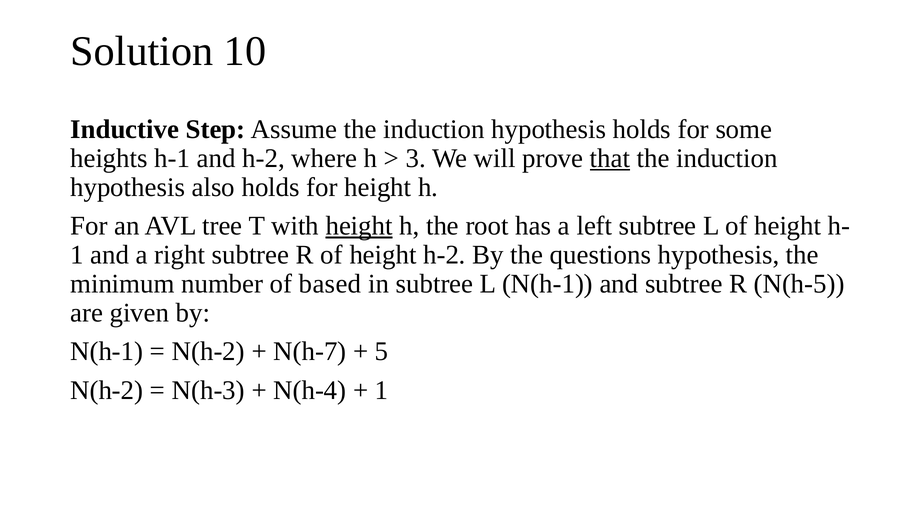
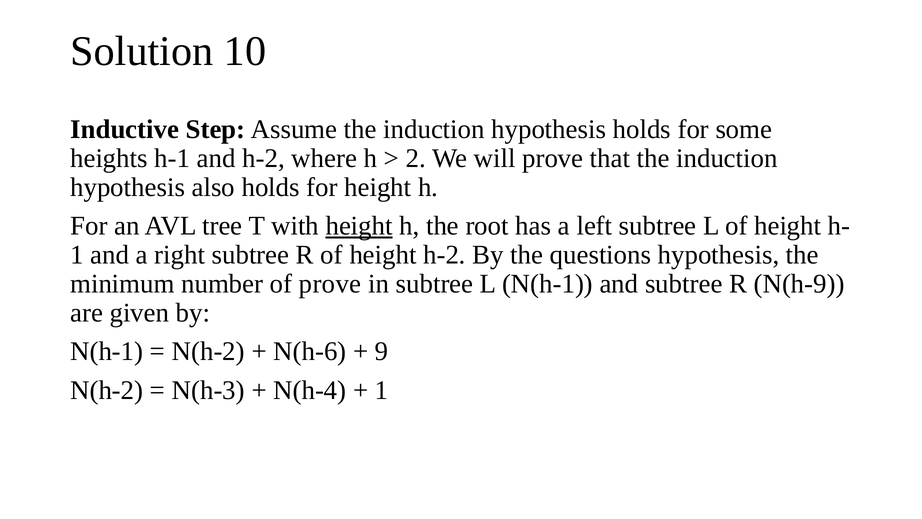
3: 3 -> 2 (416, 158)
that underline: present -> none (610, 158)
of based: based -> prove (330, 284)
N(h-5: N(h-5 -> N(h-9 (799, 284)
N(h-7: N(h-7 -> N(h-6 (310, 351)
5: 5 -> 9 (382, 351)
